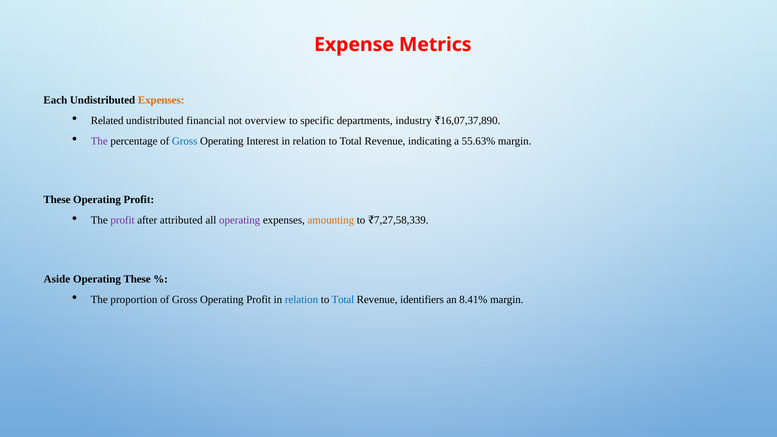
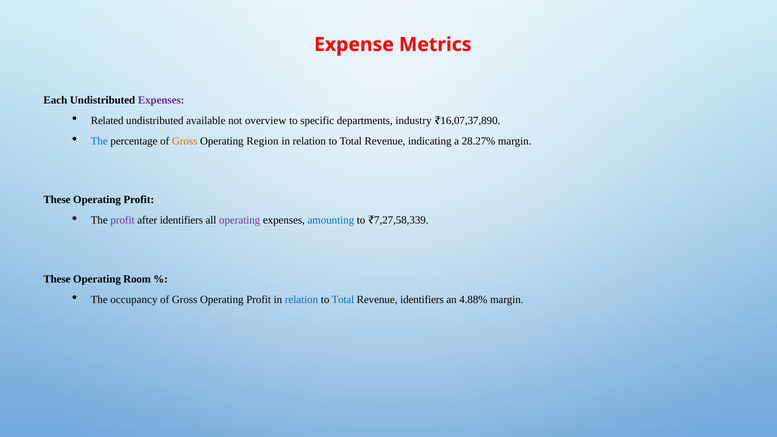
Expenses colour: orange -> purple (161, 100)
financial: financial -> available (206, 121)
The colour: purple -> blue (99, 141)
Gross colour: blue -> orange (185, 141)
Interest: Interest -> Region (263, 141)
55.63%: 55.63% -> 28.27% (479, 141)
after attributed: attributed -> identifiers (181, 220)
amounting colour: orange -> blue (331, 220)
Aside: Aside -> These (57, 279)
Operating These: These -> Room (137, 279)
proportion: proportion -> occupancy (134, 300)
8.41%: 8.41% -> 4.88% (473, 300)
